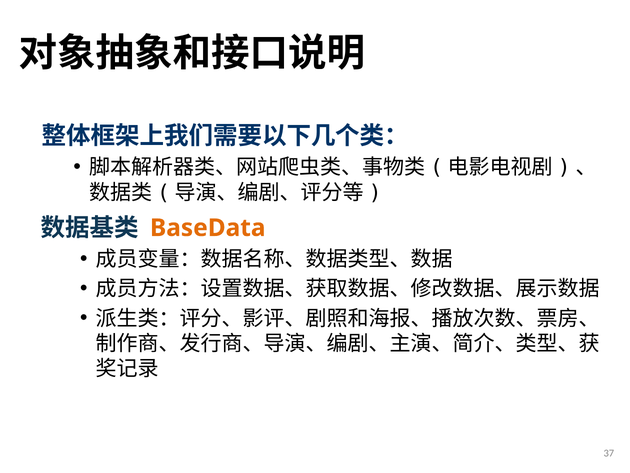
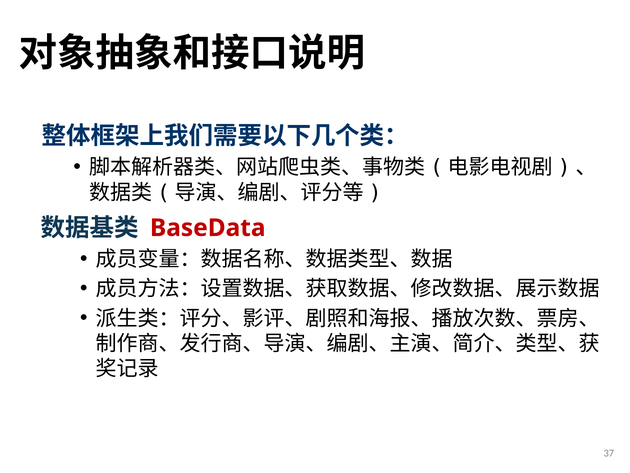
BaseData colour: orange -> red (208, 228)
